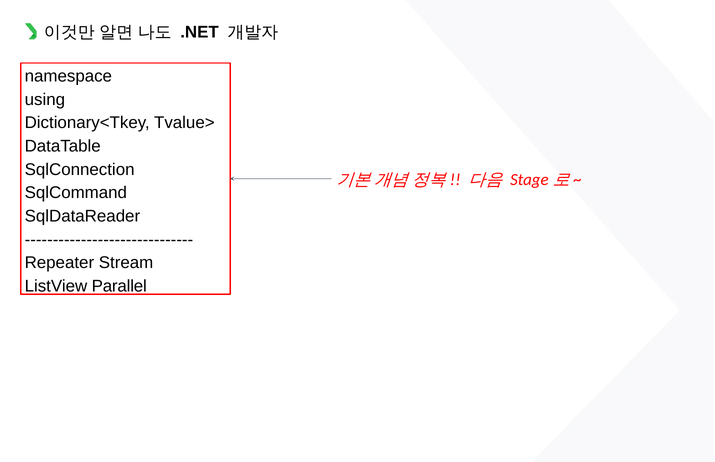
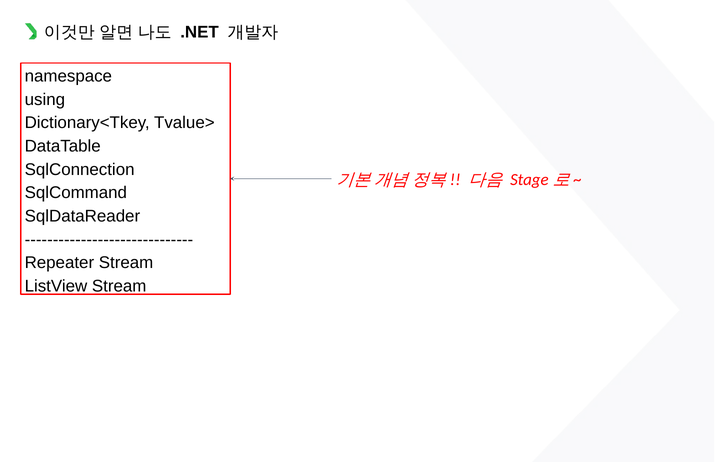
ListView Parallel: Parallel -> Stream (119, 286)
